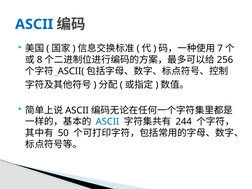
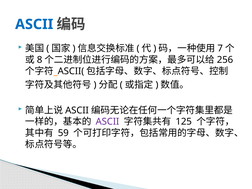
ASCII colour: blue -> purple (107, 122)
244: 244 -> 125 (184, 122)
50: 50 -> 59 (63, 133)
